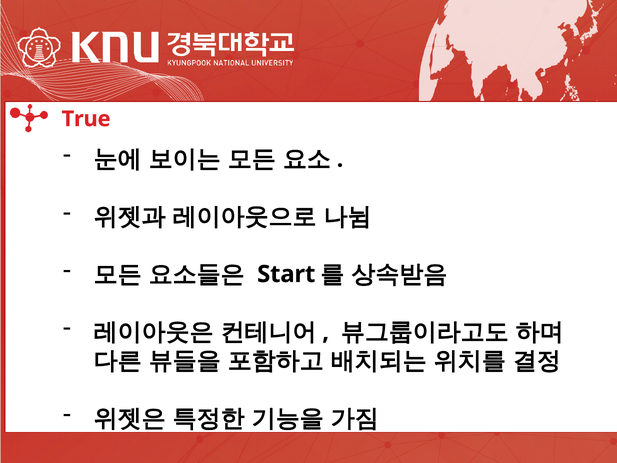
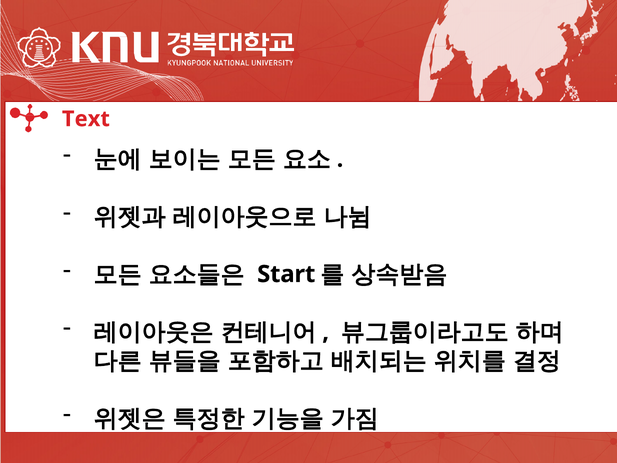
True: True -> Text (86, 119)
